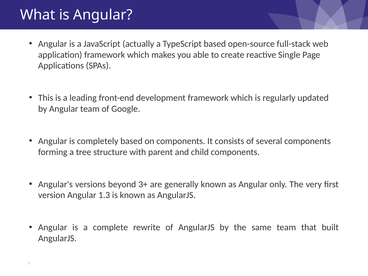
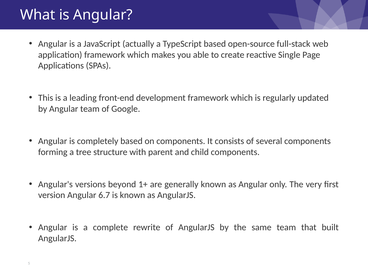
3+: 3+ -> 1+ (143, 184)
1.3: 1.3 -> 6.7 (104, 195)
